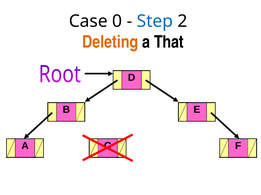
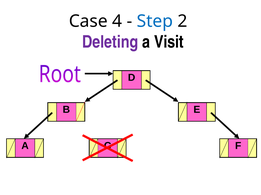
0: 0 -> 4 (117, 21)
Deleting colour: orange -> purple (110, 42)
That: That -> Visit (169, 42)
